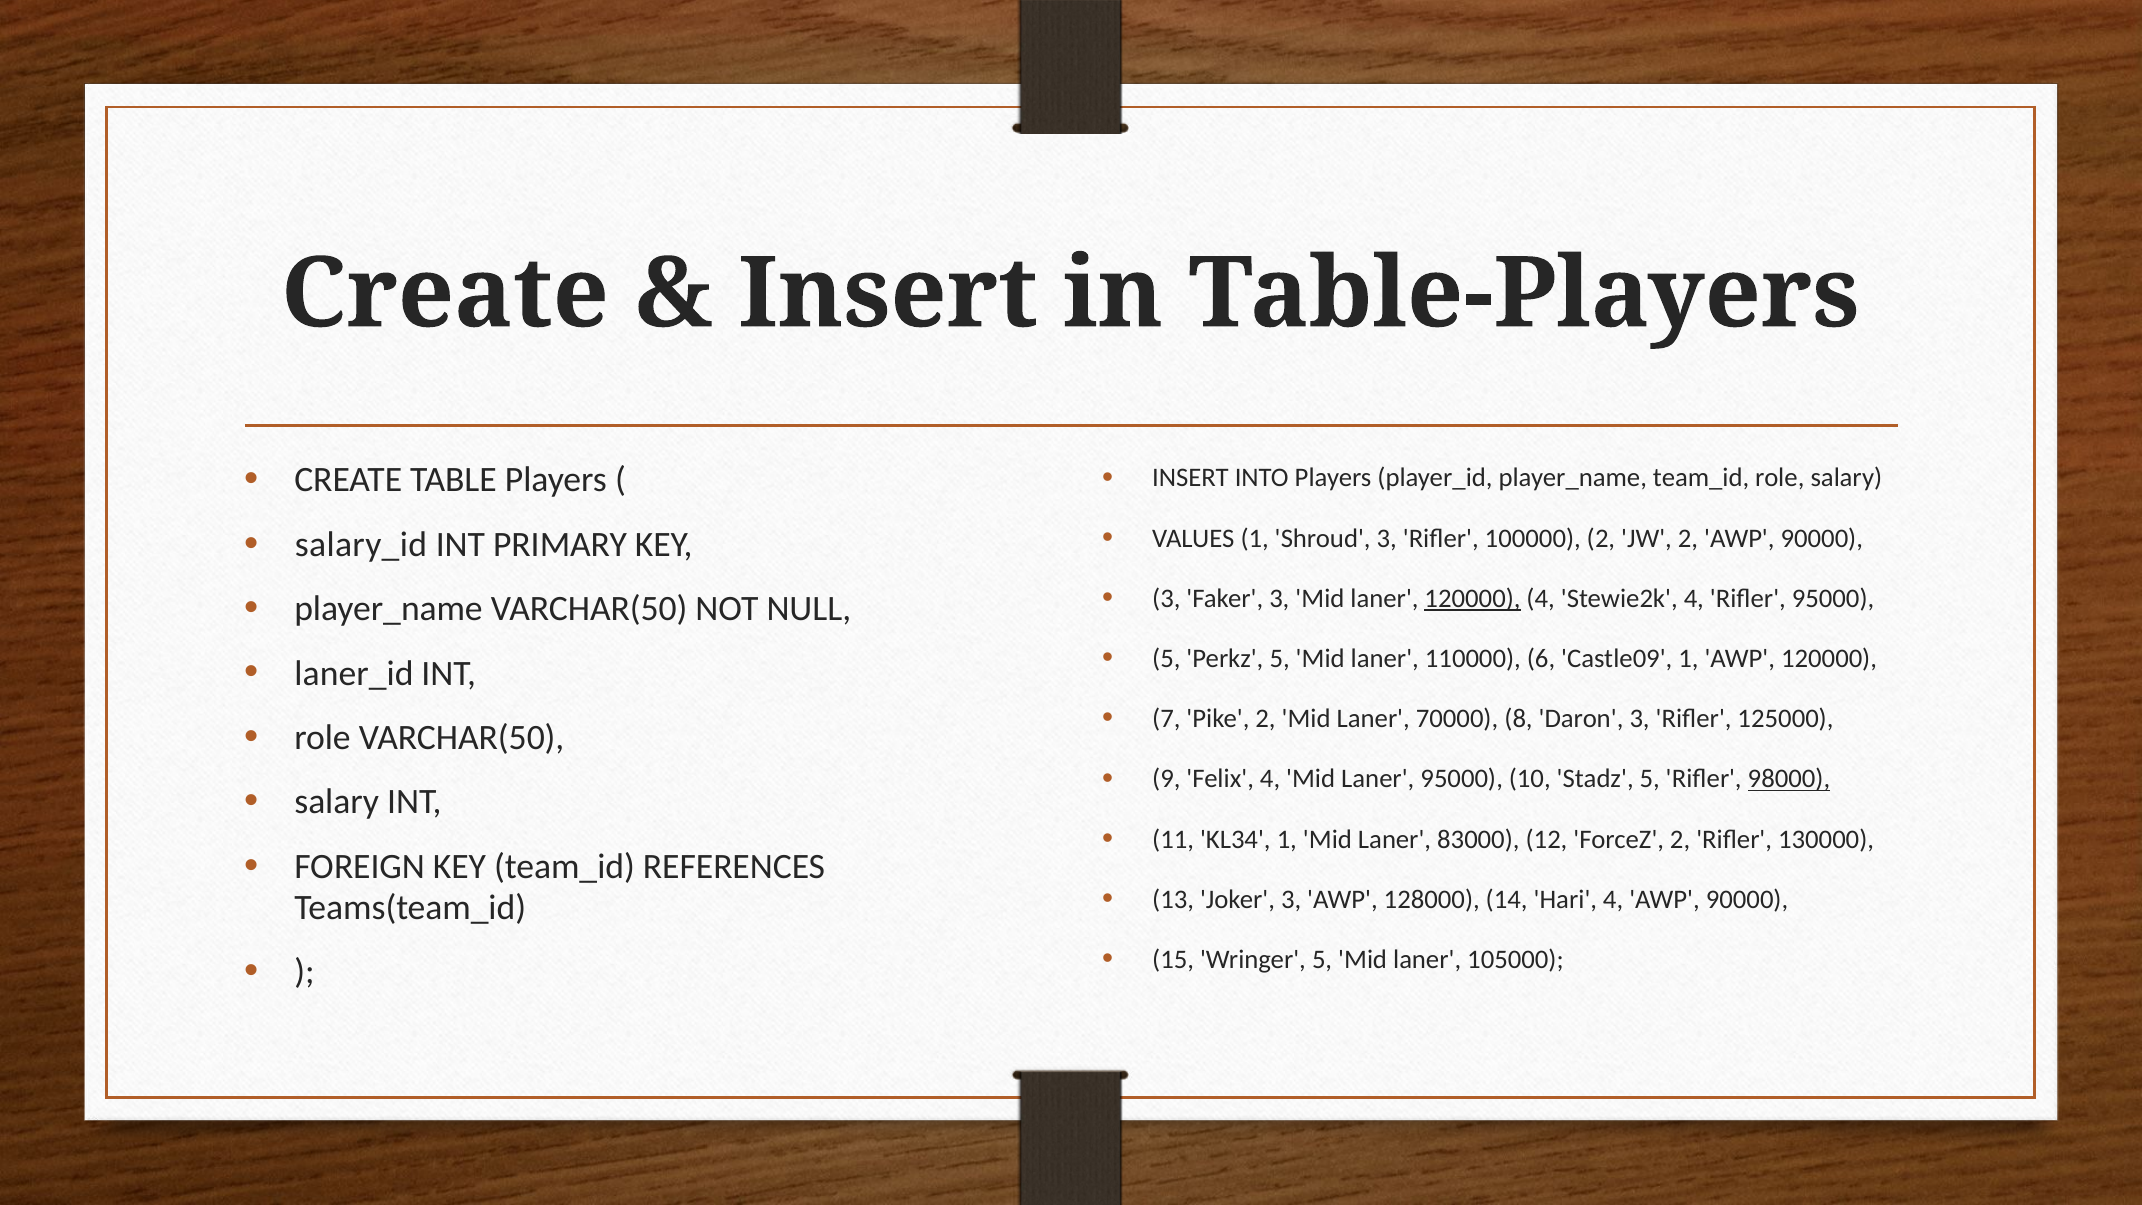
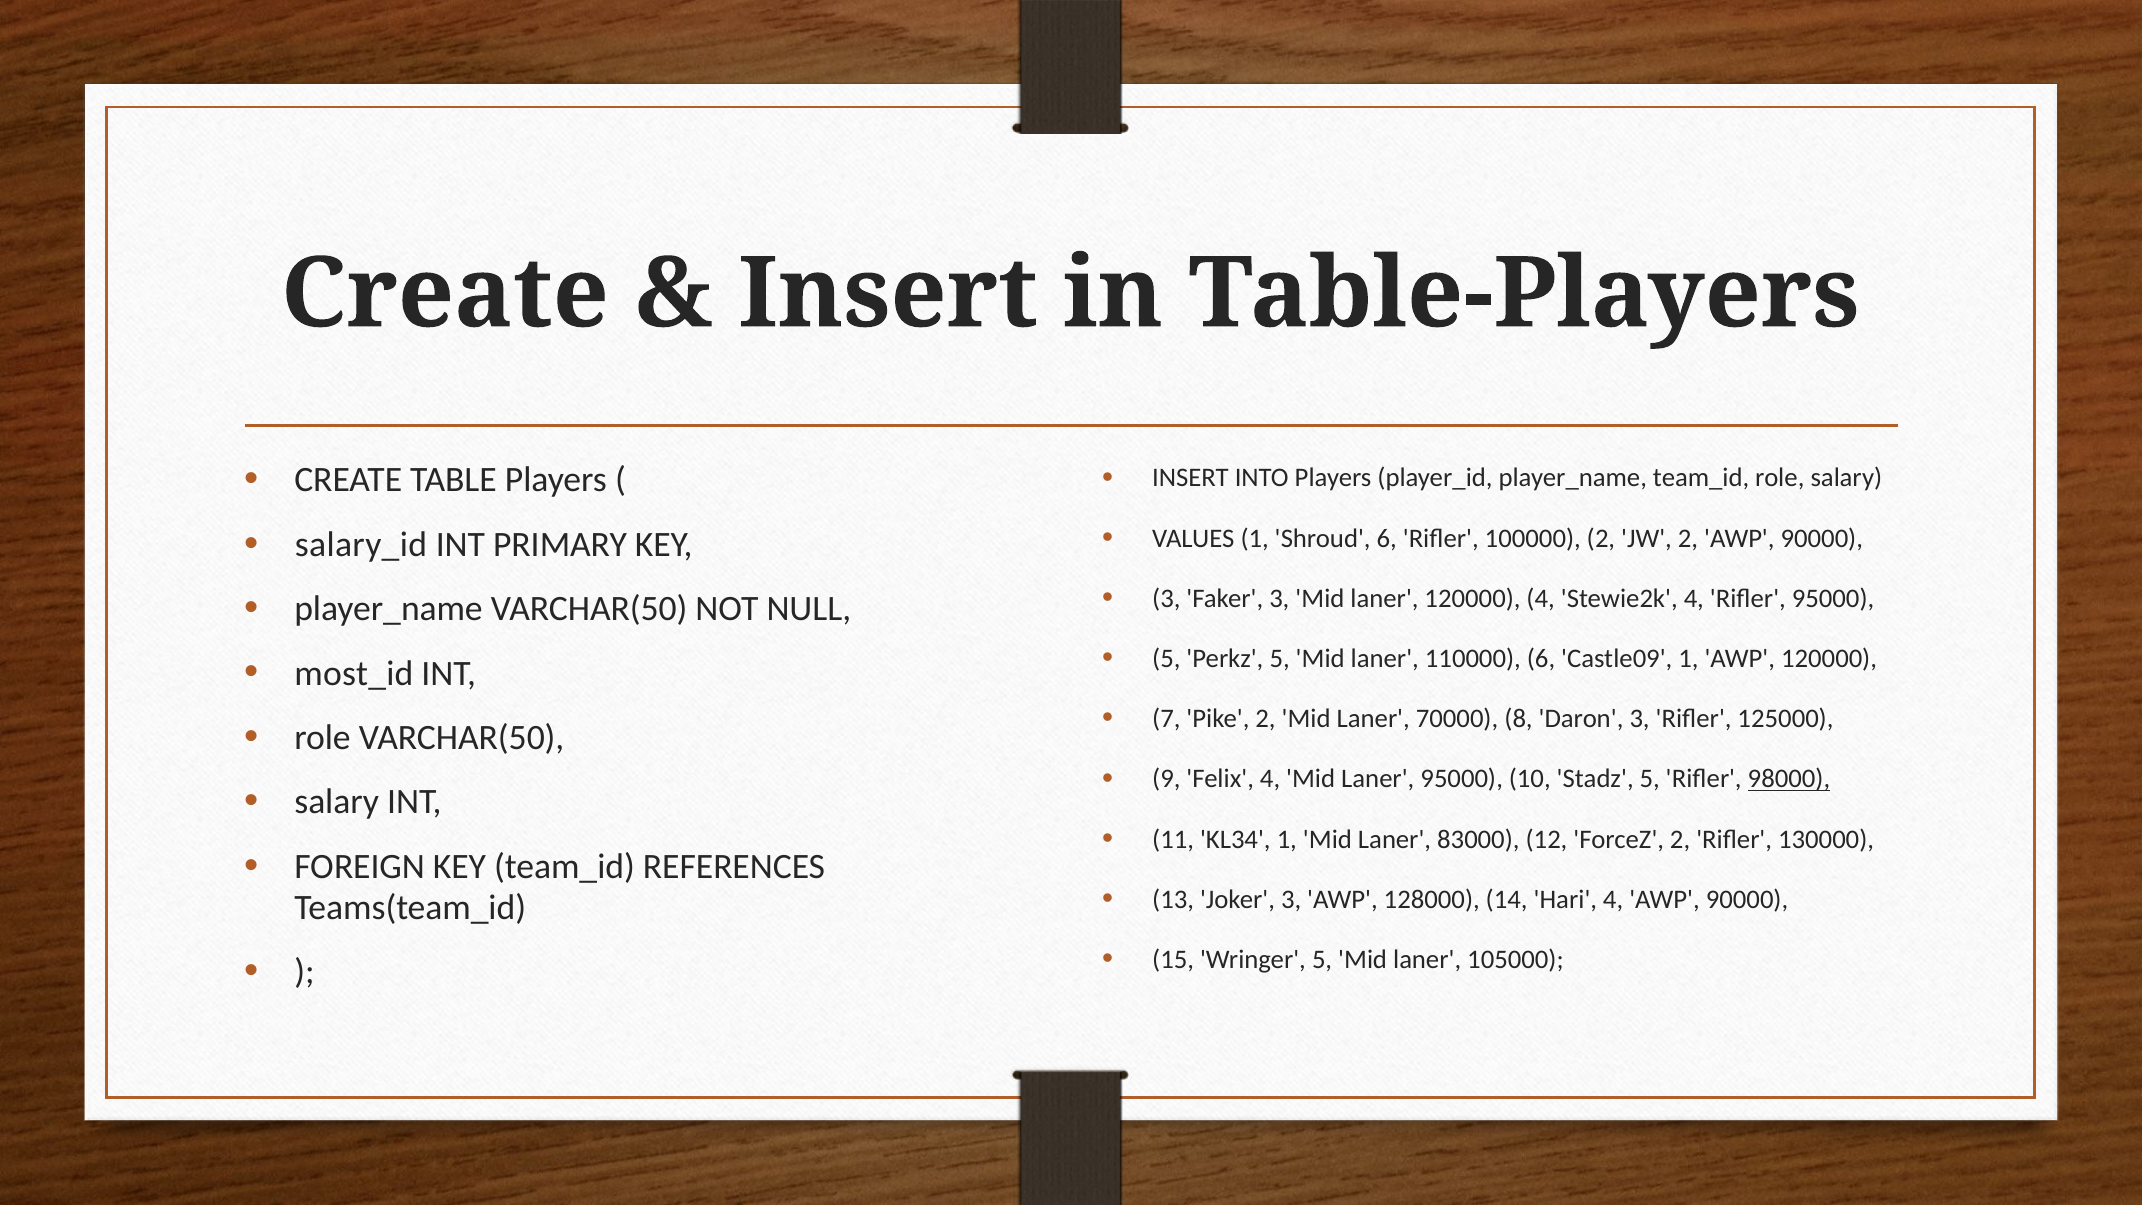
Shroud 3: 3 -> 6 (1387, 538)
120000 underline: present -> none (1473, 598)
laner_id: laner_id -> most_id (354, 673)
